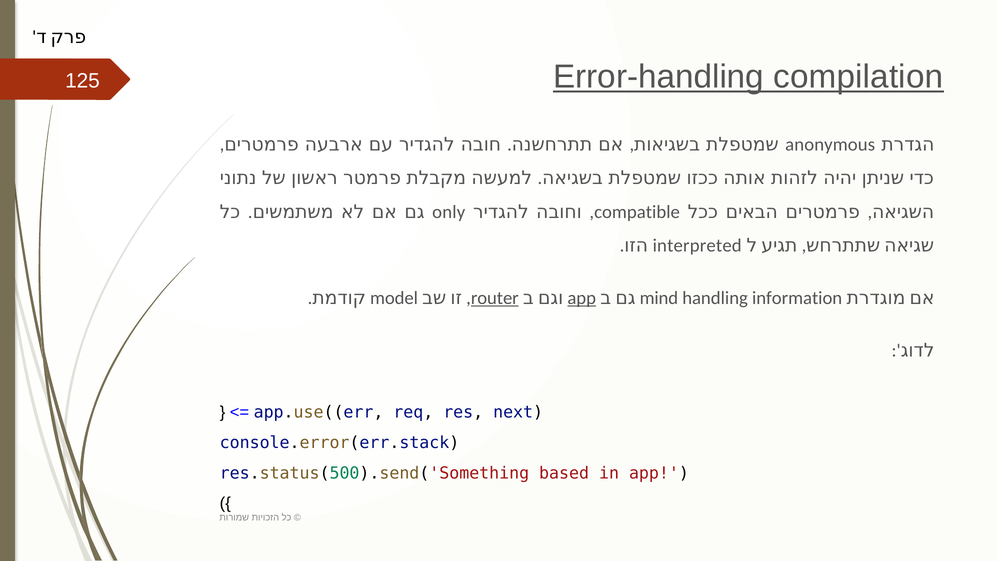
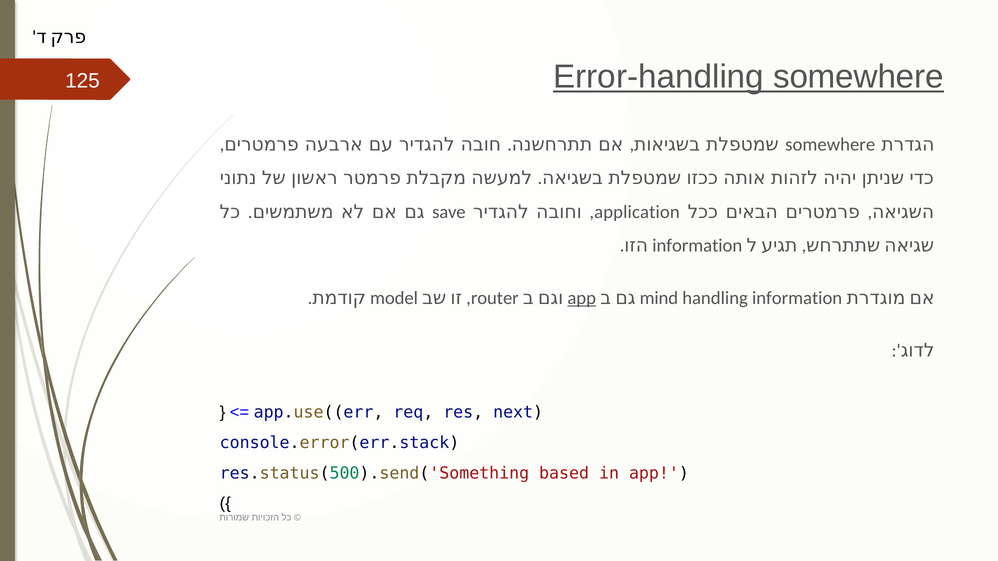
Error-handling compilation: compilation -> somewhere (858, 77)
anonymous: anonymous -> somewhere (830, 145)
only: only -> save (449, 212)
compatible: compatible -> application (637, 212)
interpreted: interpreted -> information (697, 246)
router underline: present -> none (495, 298)
